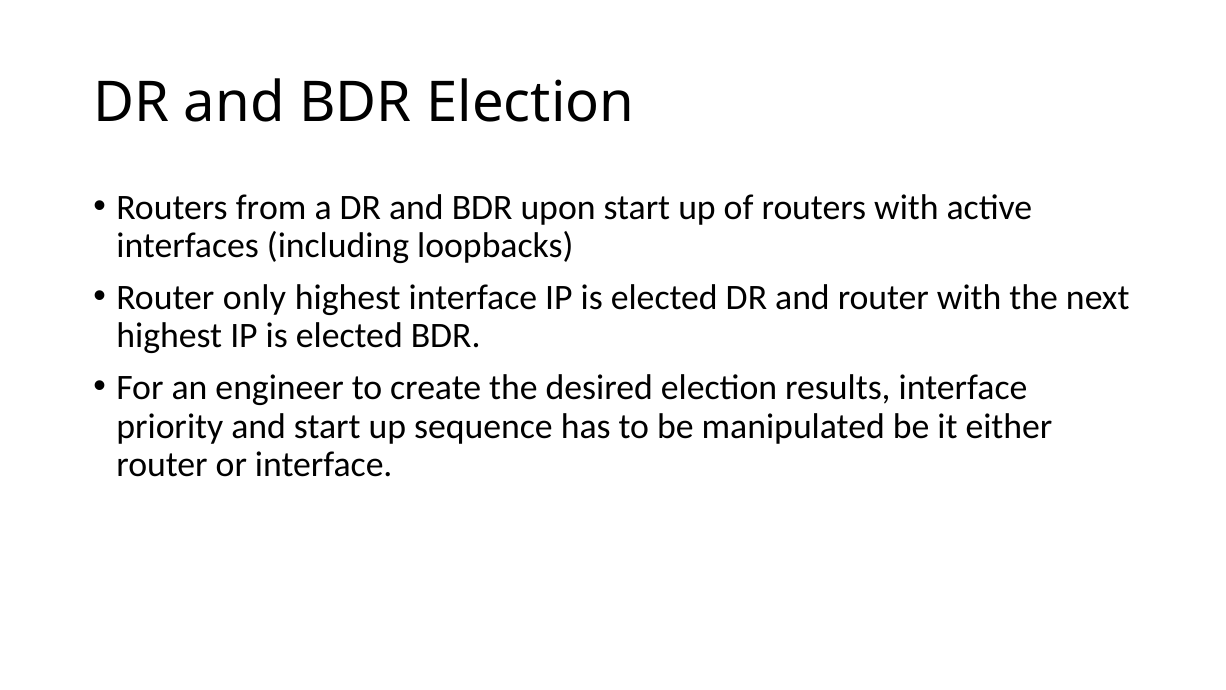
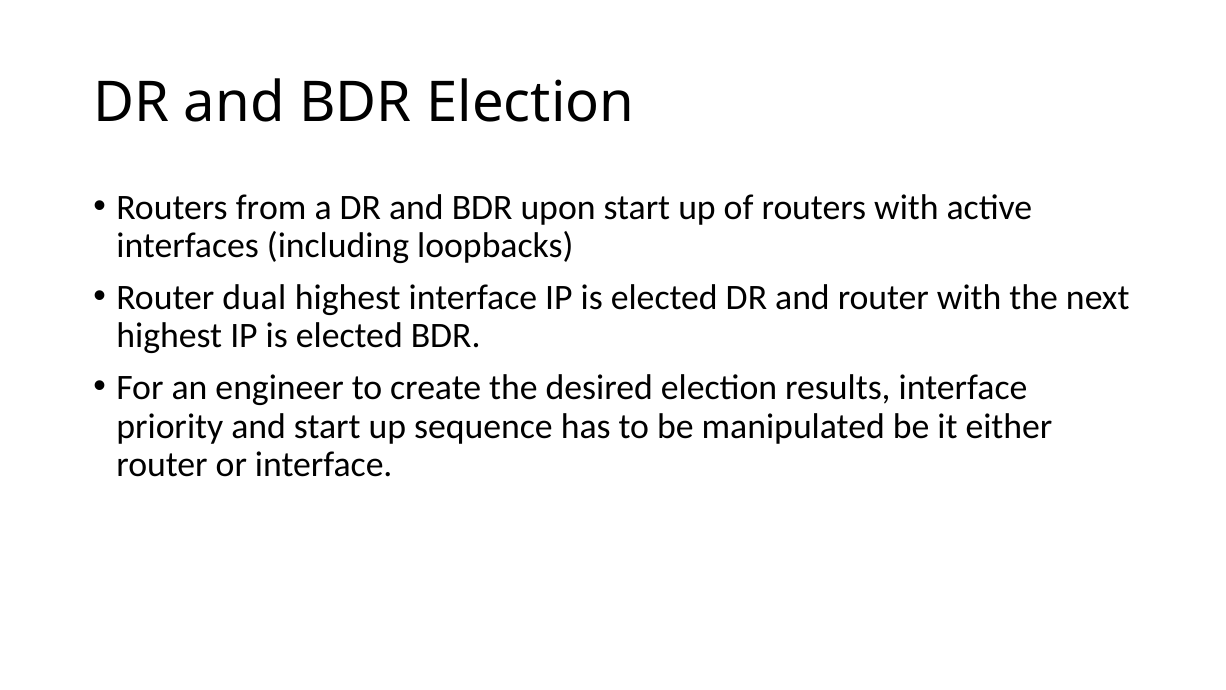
only: only -> dual (254, 297)
